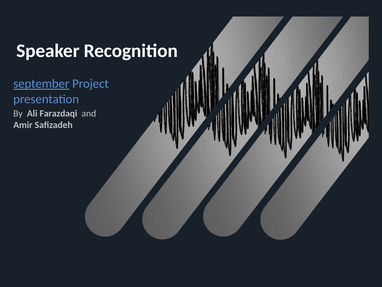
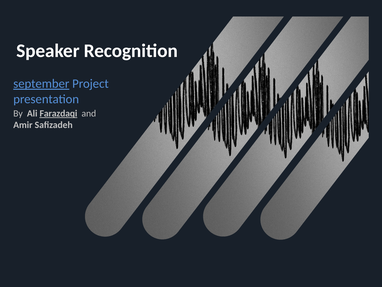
Farazdaqi underline: none -> present (58, 113)
